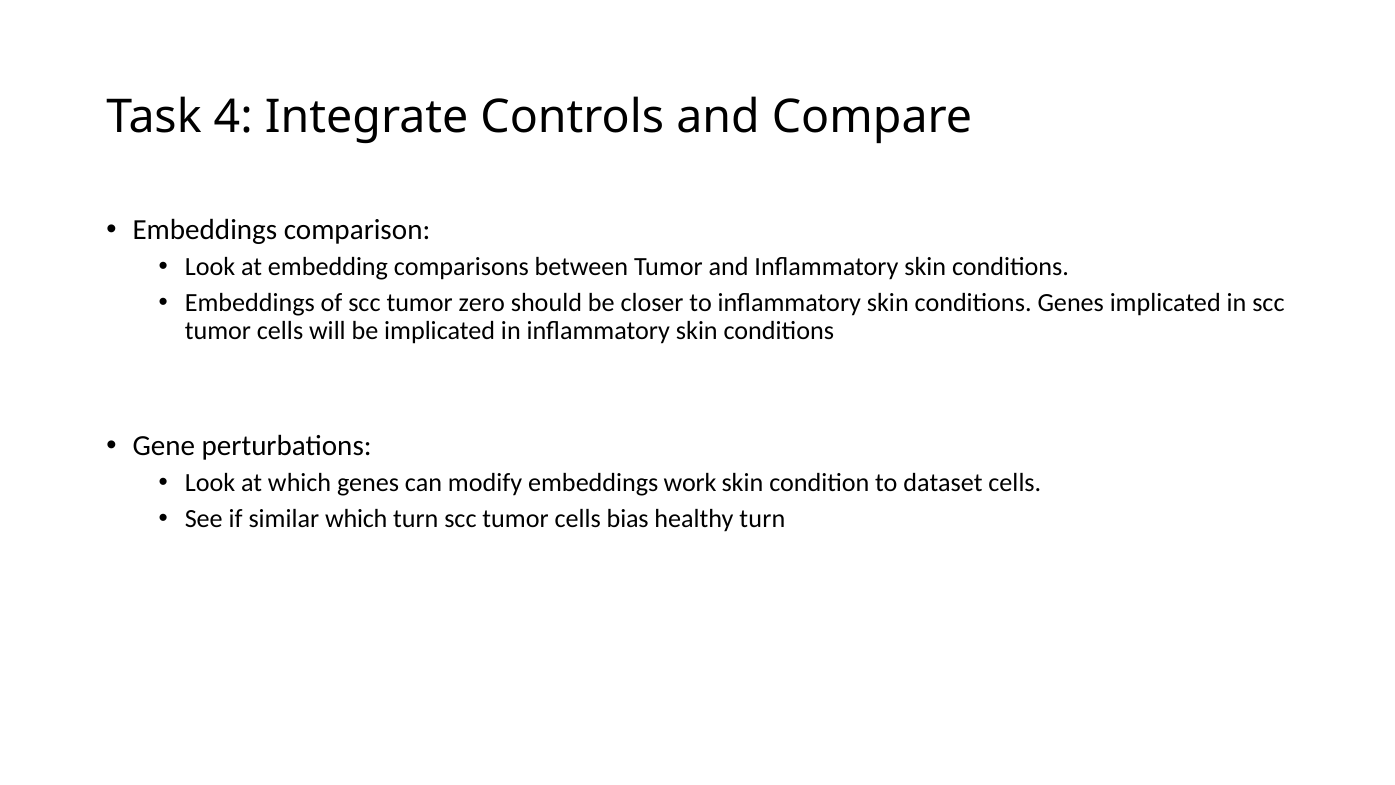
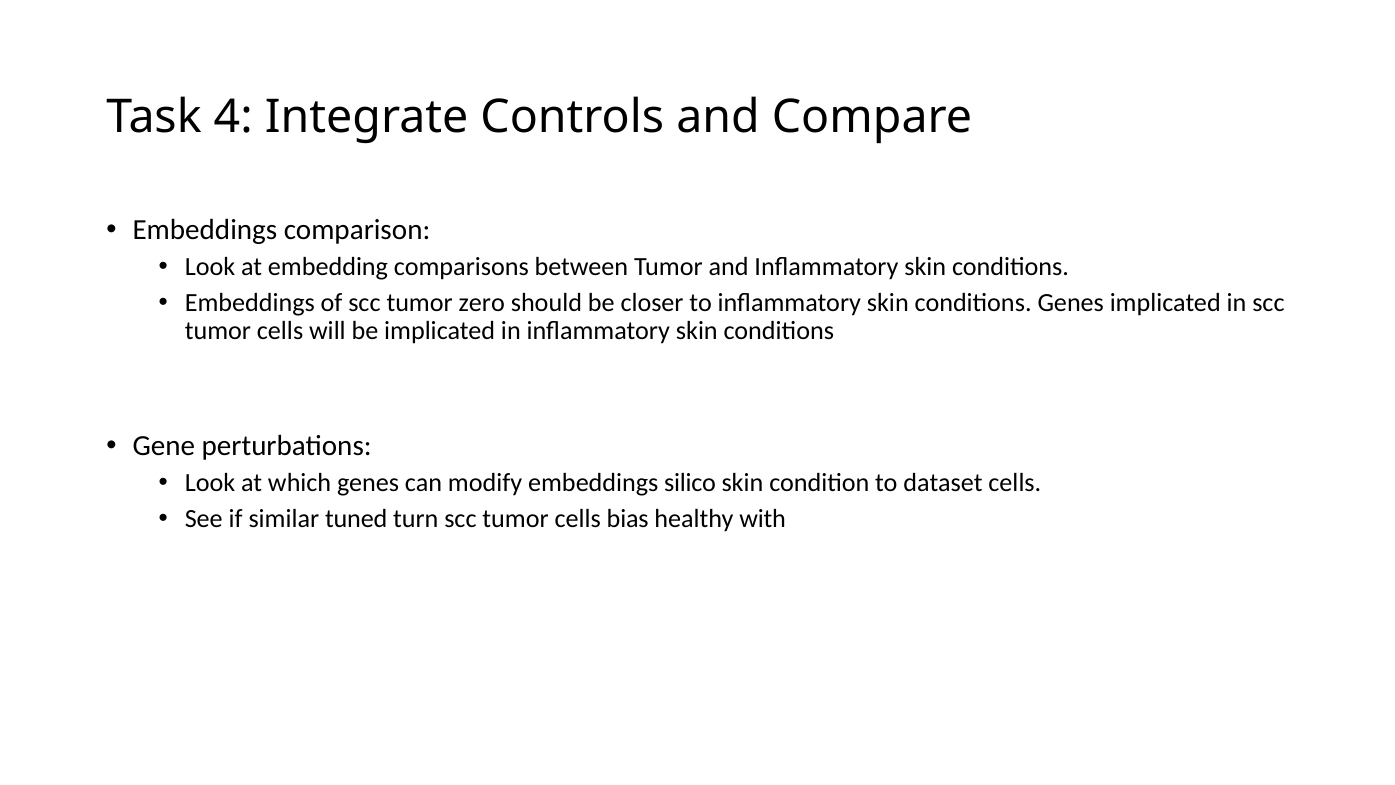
work: work -> silico (690, 483)
similar which: which -> tuned (356, 518)
healthy turn: turn -> with (763, 518)
